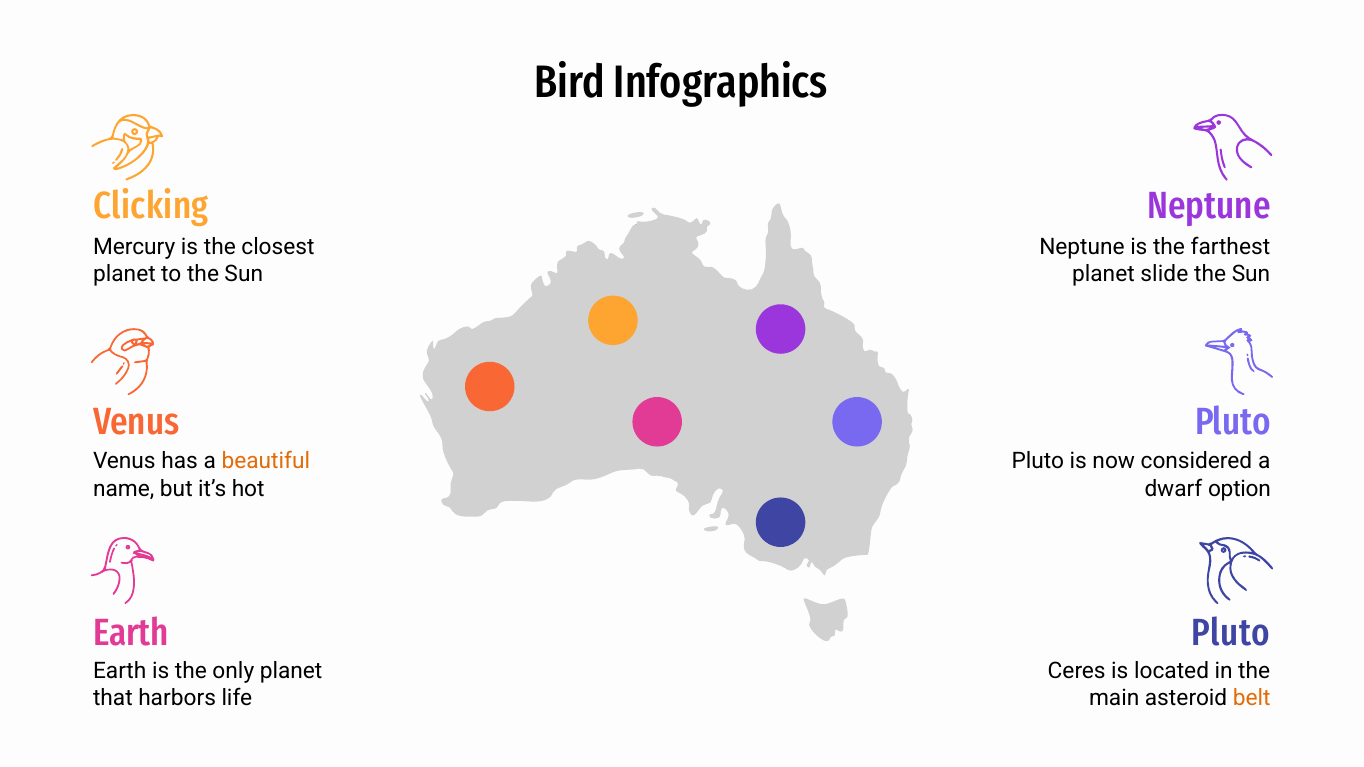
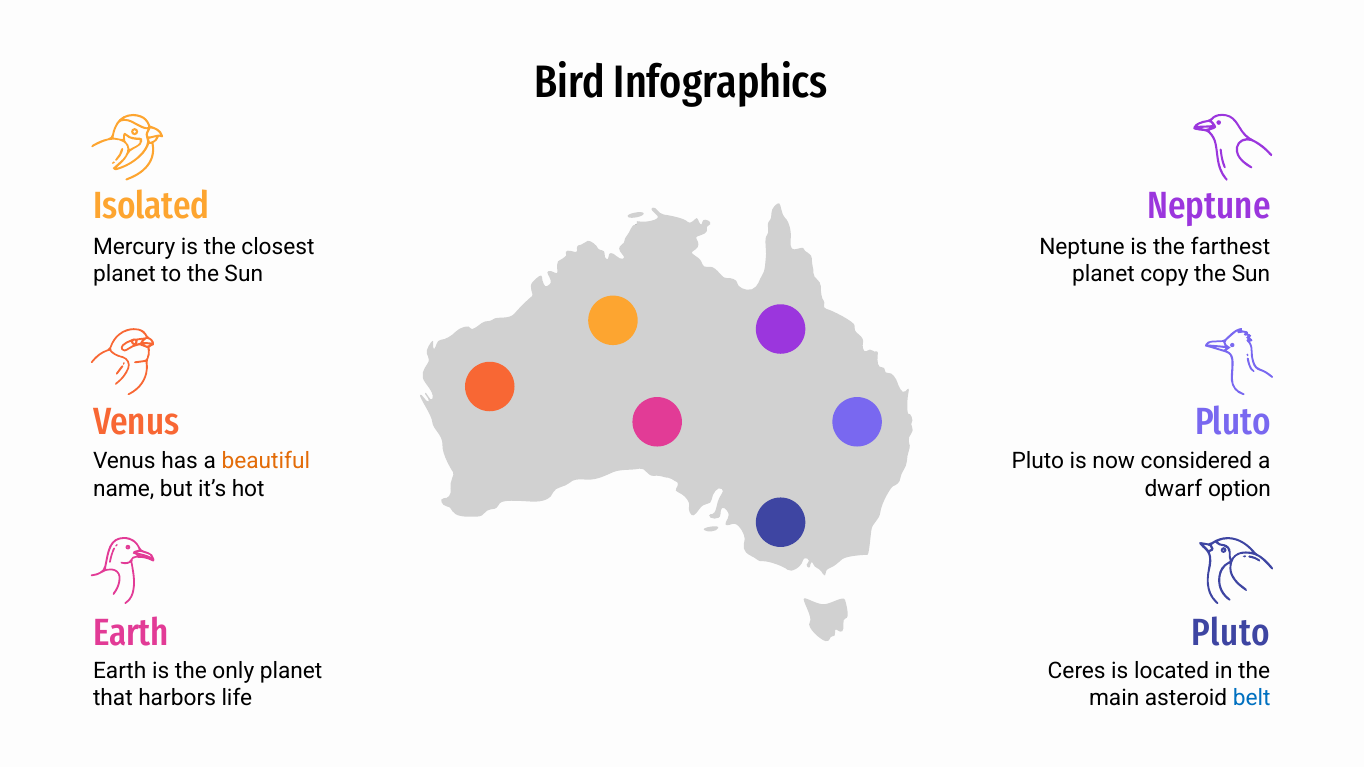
Clicking: Clicking -> Isolated (151, 206)
slide: slide -> copy (1164, 274)
belt colour: orange -> blue (1252, 699)
